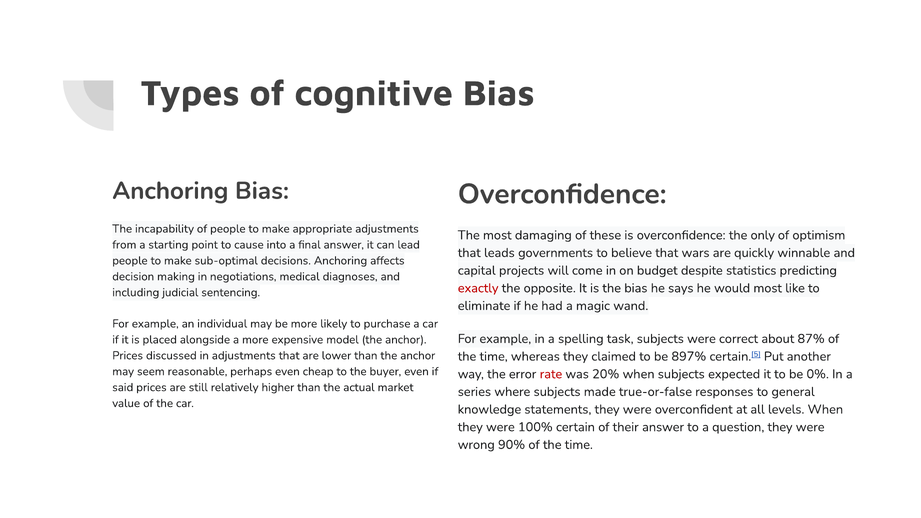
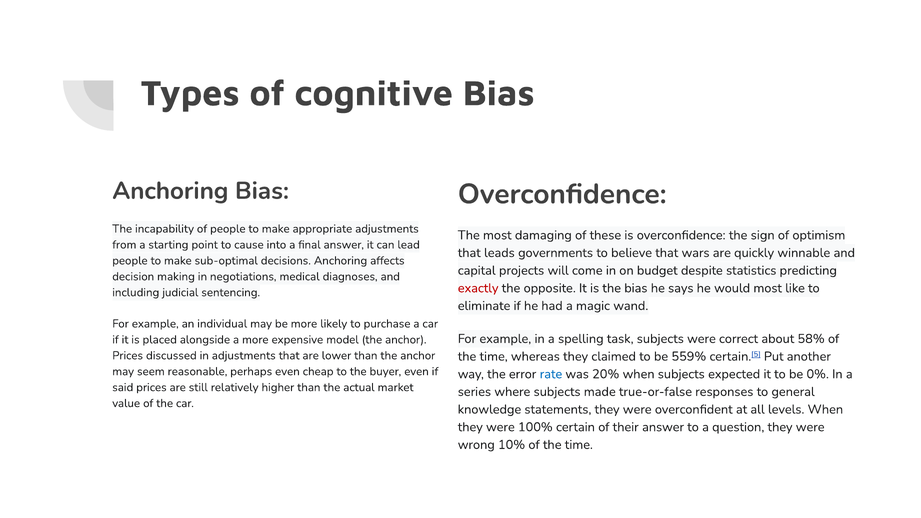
only: only -> sign (763, 235)
87%: 87% -> 58% (811, 339)
897%: 897% -> 559% (689, 356)
rate colour: red -> blue (551, 374)
90%: 90% -> 10% (512, 445)
